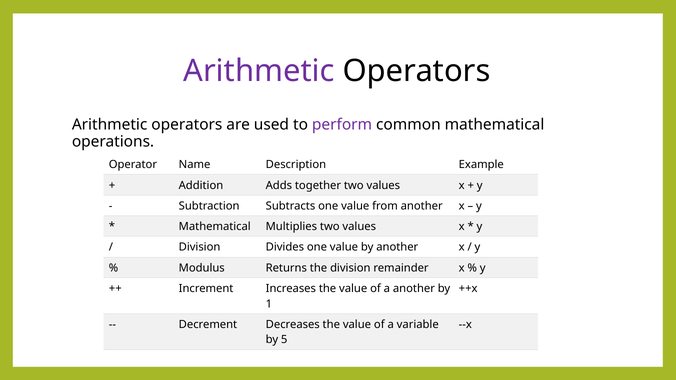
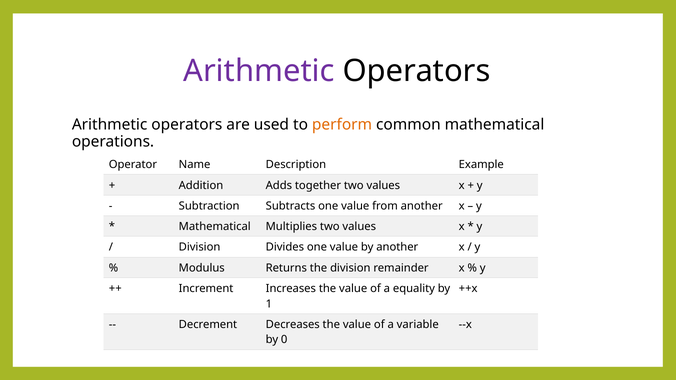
perform colour: purple -> orange (342, 125)
a another: another -> equality (414, 289)
5: 5 -> 0 (284, 340)
